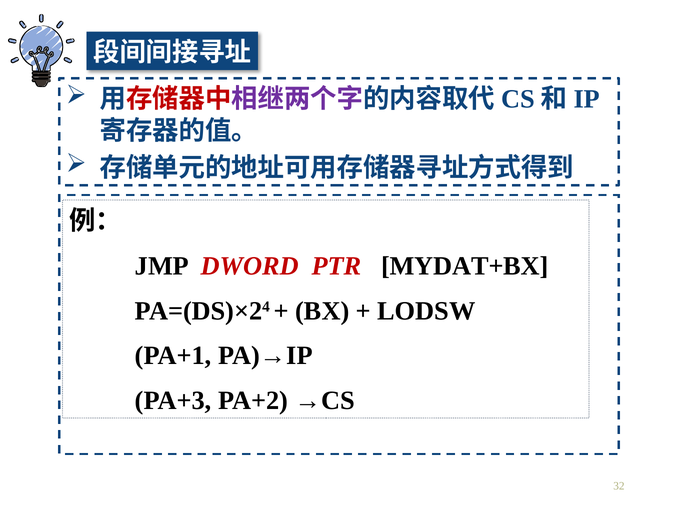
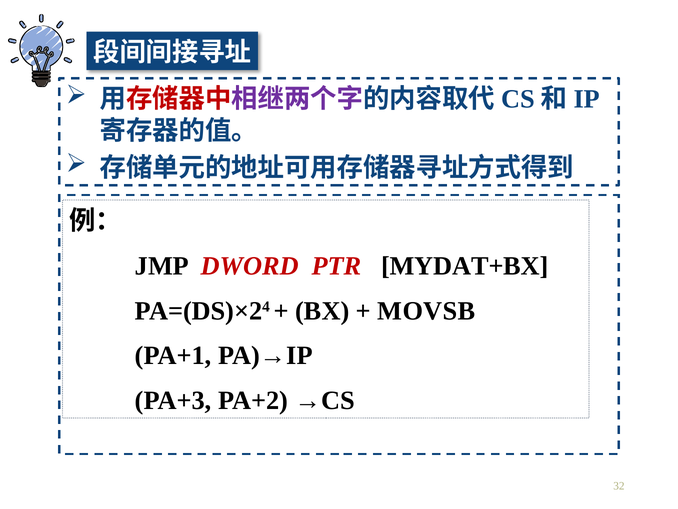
LODSW: LODSW -> MOVSB (426, 310)
